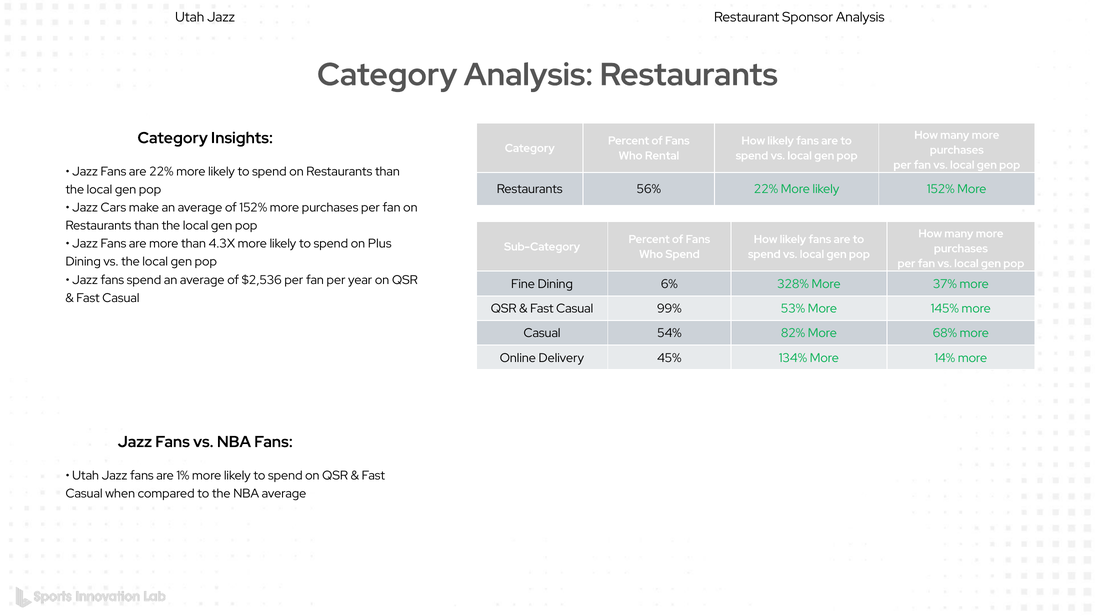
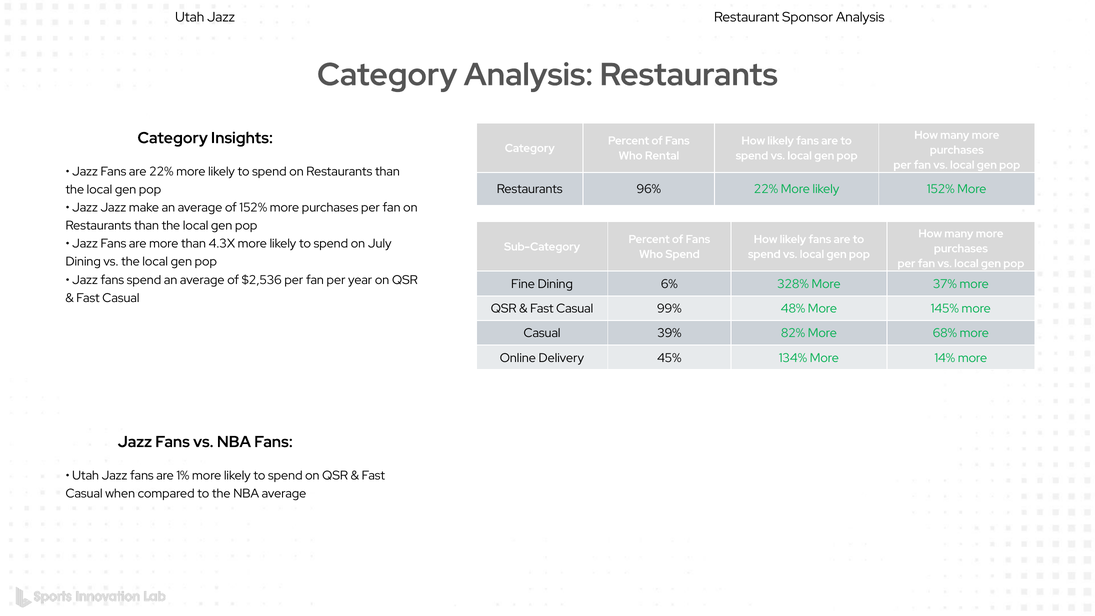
56%: 56% -> 96% (649, 189)
Jazz Cars: Cars -> Jazz (113, 208)
Plus: Plus -> July (380, 244)
53%: 53% -> 48% (793, 309)
54%: 54% -> 39% (669, 333)
